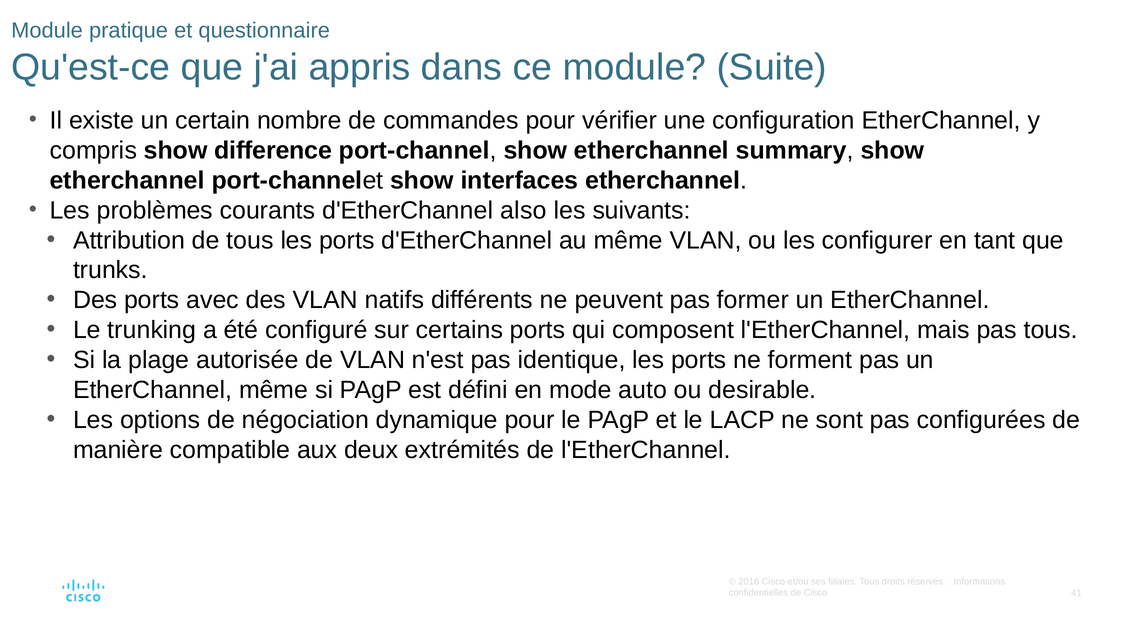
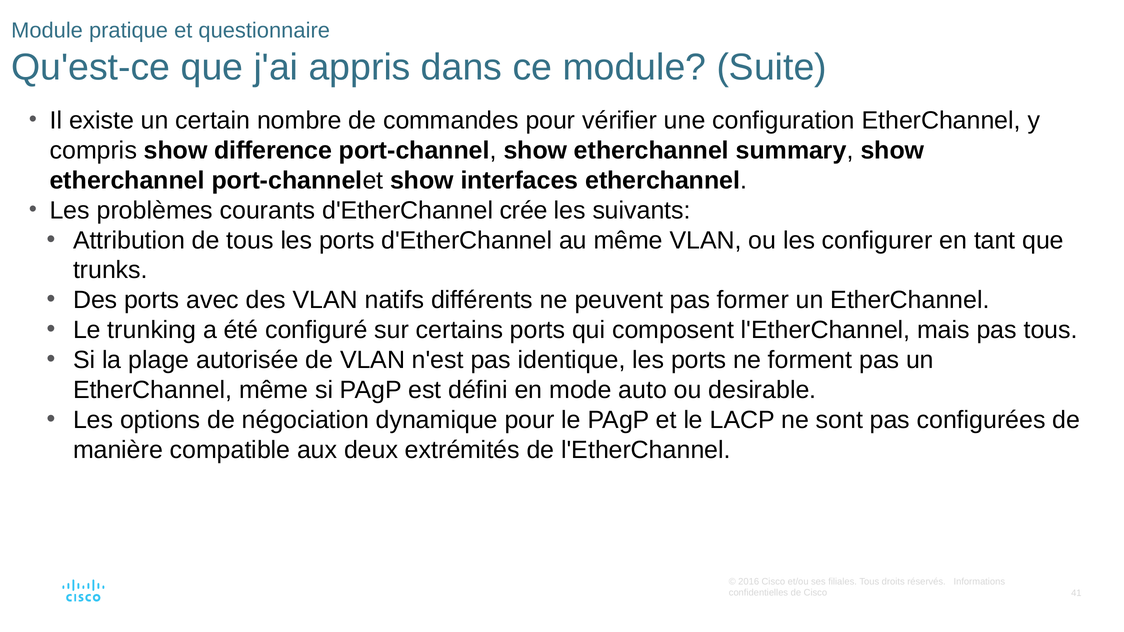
also: also -> crée (524, 210)
